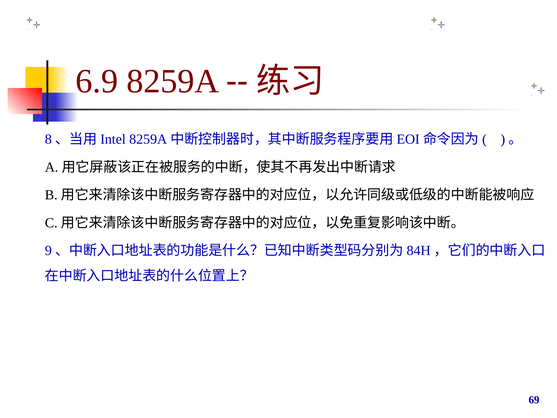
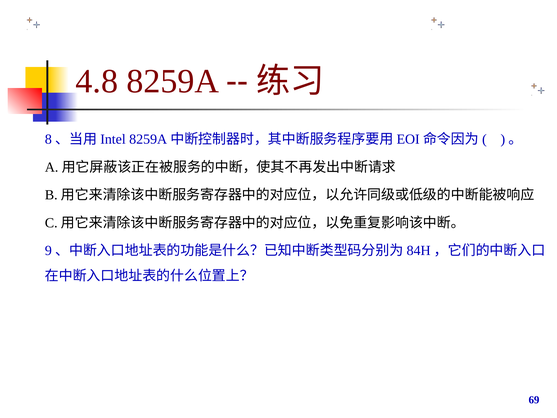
6.9: 6.9 -> 4.8 (97, 81)
